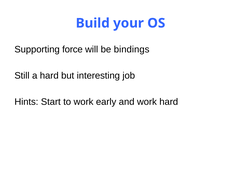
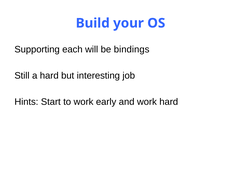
force: force -> each (72, 50)
